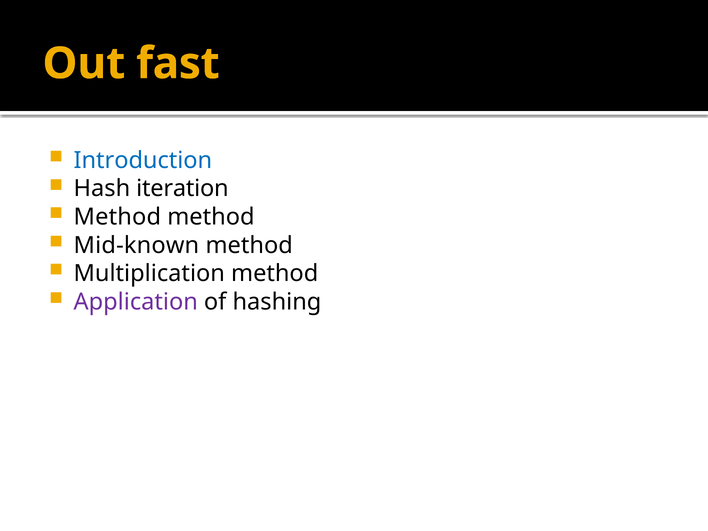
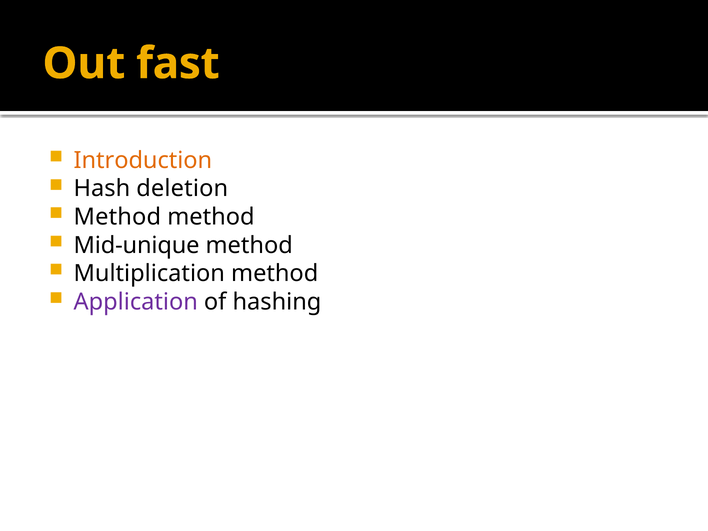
Introduction colour: blue -> orange (143, 160)
iteration: iteration -> deletion (182, 189)
Mid-known: Mid-known -> Mid-unique (137, 245)
